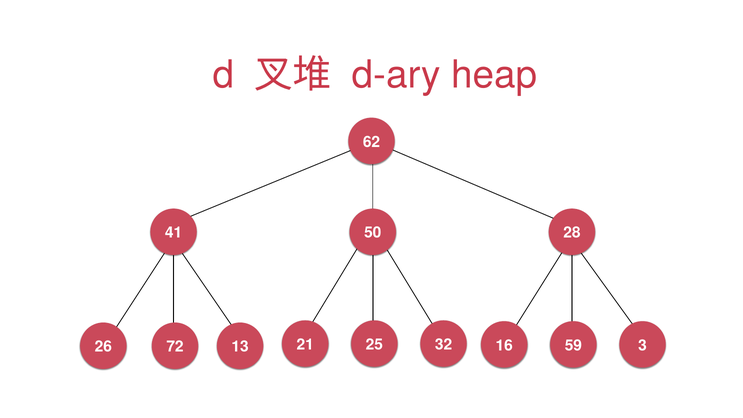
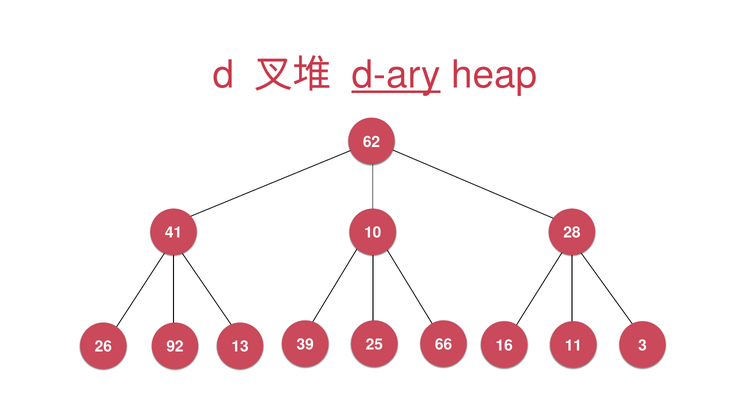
d-ary underline: none -> present (396, 75)
50: 50 -> 10 (373, 233)
59: 59 -> 11 (573, 345)
72: 72 -> 92 (175, 347)
21: 21 -> 39 (305, 345)
32: 32 -> 66 (444, 345)
